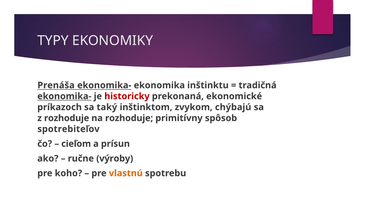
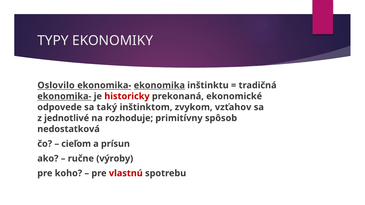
Prenáša: Prenáša -> Oslovilo (56, 85)
ekonomika underline: none -> present (159, 85)
príkazoch: príkazoch -> odpovede (60, 107)
chýbajú: chýbajú -> vzťahov (233, 107)
z rozhoduje: rozhoduje -> jednotlivé (67, 118)
spotrebiteľov: spotrebiteľov -> nedostatková (69, 129)
vlastnú colour: orange -> red (126, 173)
